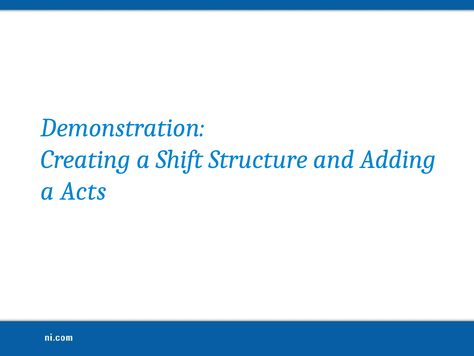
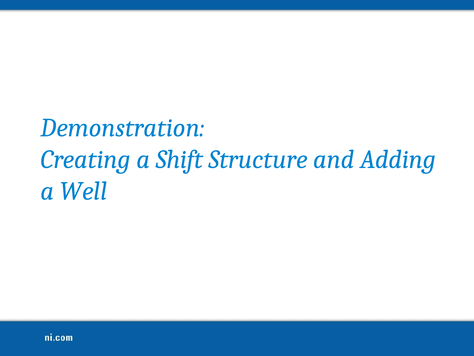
Acts: Acts -> Well (83, 191)
